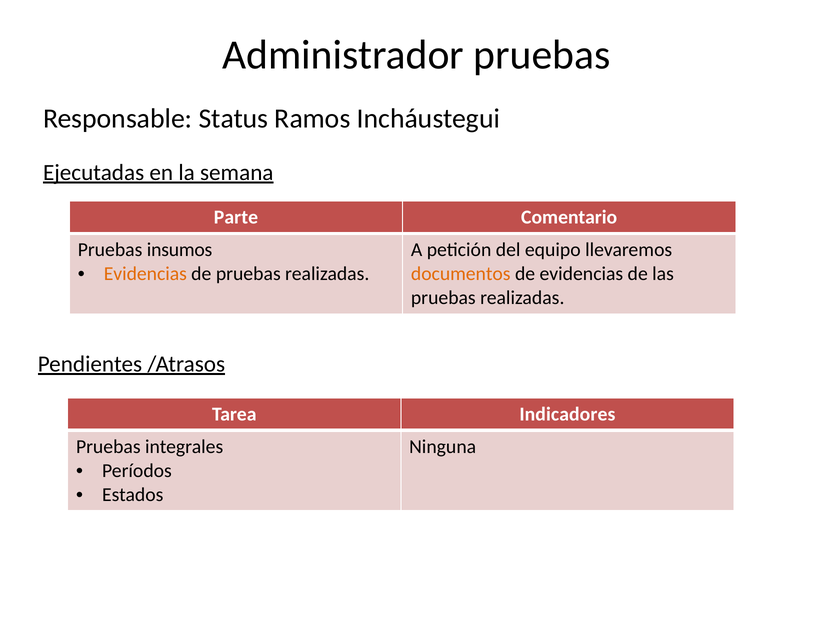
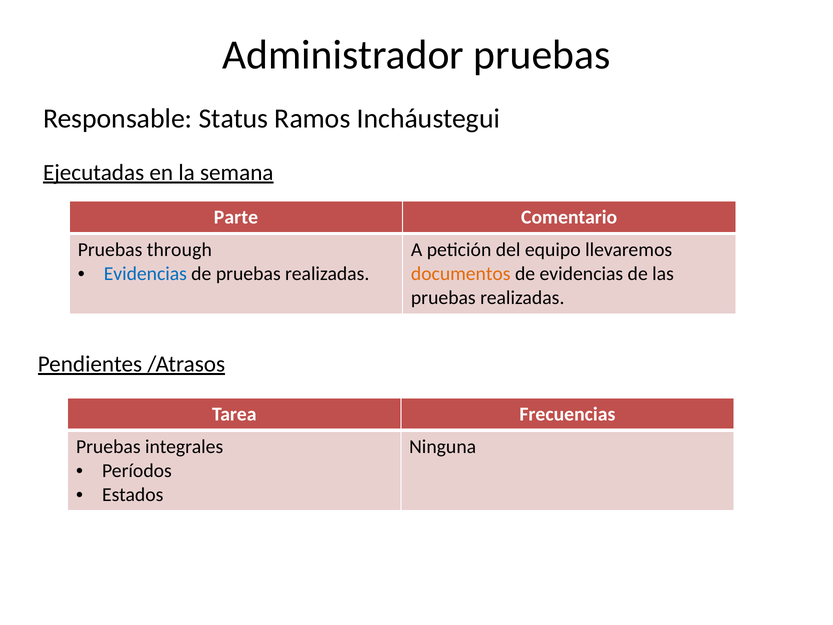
insumos: insumos -> through (179, 250)
Evidencias colour: orange -> blue (145, 274)
Indicadores: Indicadores -> Frecuencias (567, 414)
